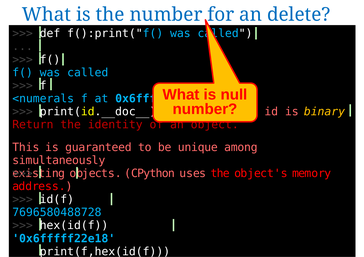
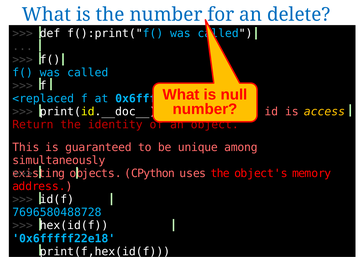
<numerals: <numerals -> <replaced (43, 98)
binary: binary -> access (324, 111)
